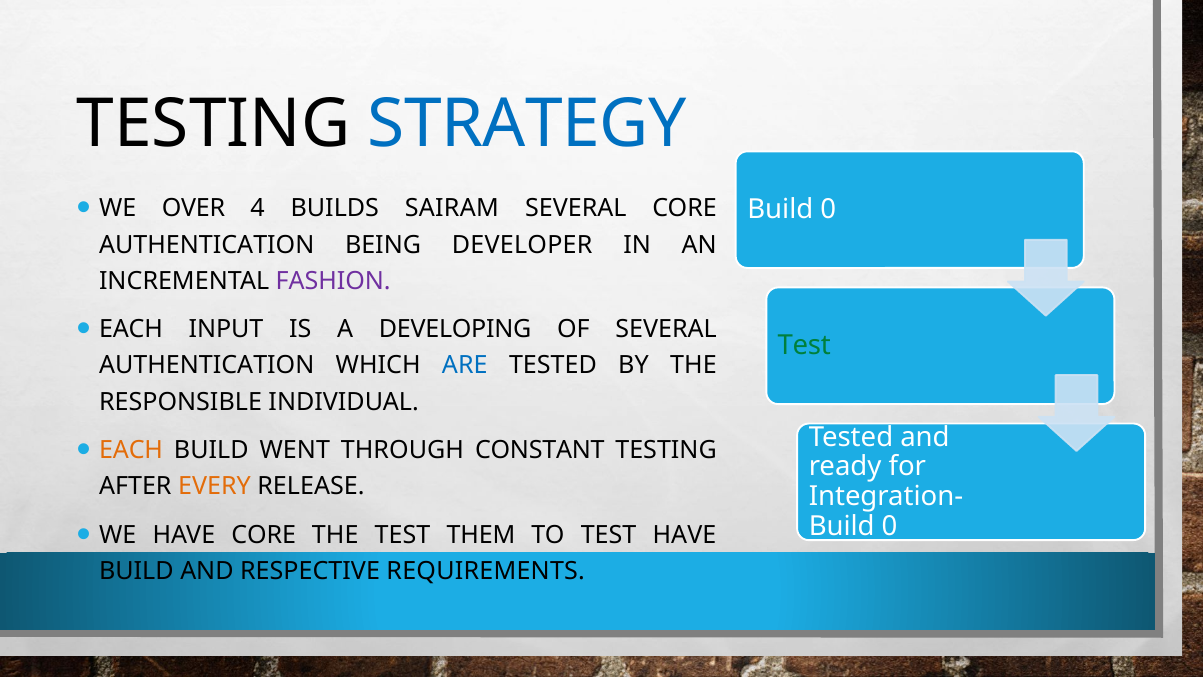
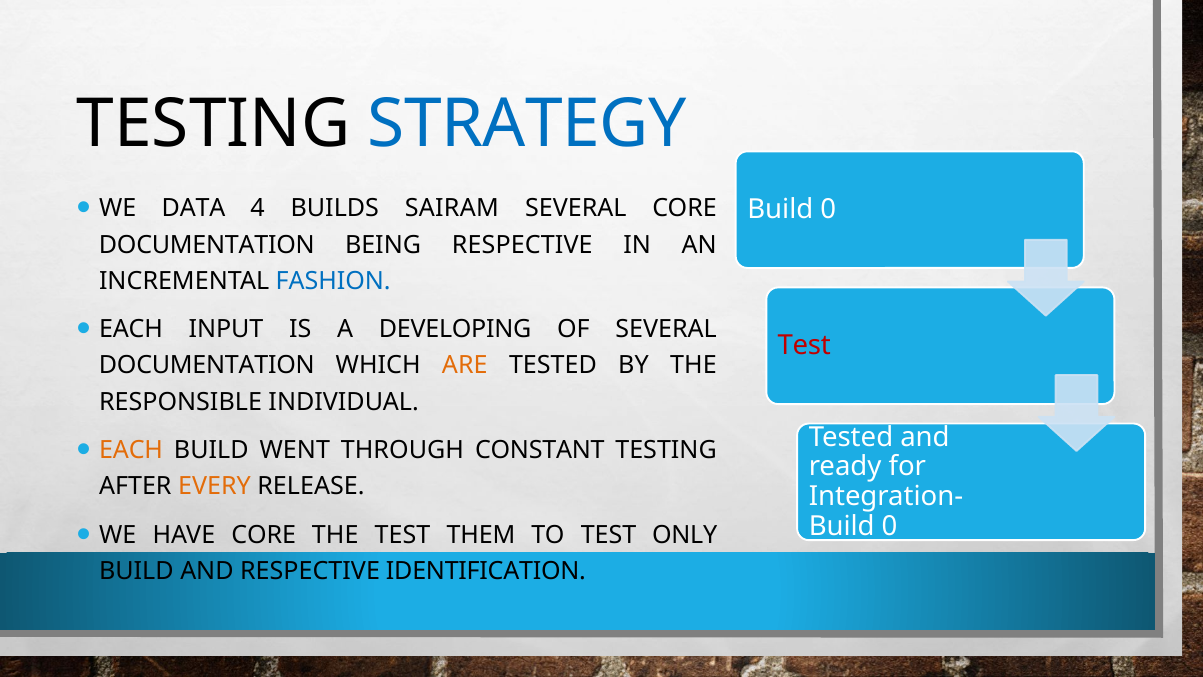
OVER: OVER -> DATA (194, 209)
AUTHENTICATION: AUTHENTICATION -> DOCUMENTATION (207, 245)
BEING DEVELOPER: DEVELOPER -> RESPECTIVE (522, 245)
FASHION colour: purple -> blue (333, 281)
Test colour: green -> red (804, 345)
AUTHENTICATION: AUTHENTICATION -> DOCUMENTATION (207, 365)
ARE colour: blue -> orange (465, 365)
TEST HAVE: HAVE -> ONLY (685, 535)
REQUIREMENTS: REQUIREMENTS -> IDENTIFICATION (486, 571)
